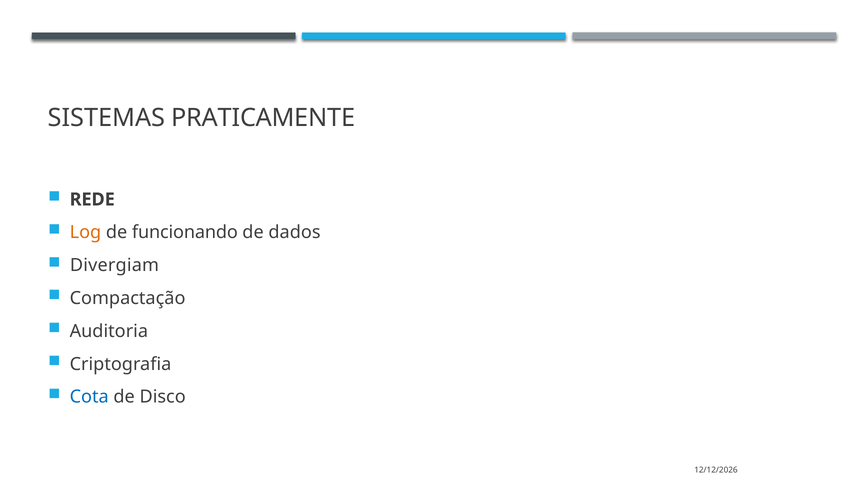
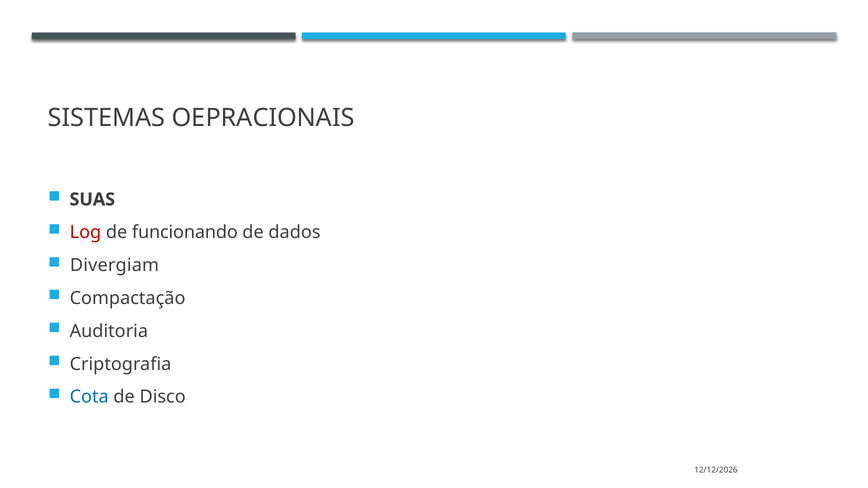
PRATICAMENTE: PRATICAMENTE -> OEPRACIONAIS (263, 118)
REDE: REDE -> SUAS (92, 200)
Log colour: orange -> red (85, 232)
